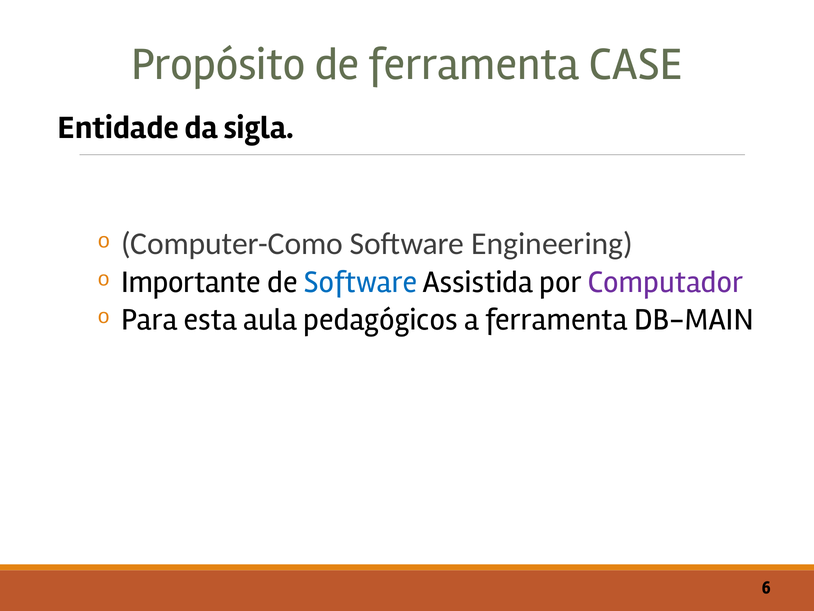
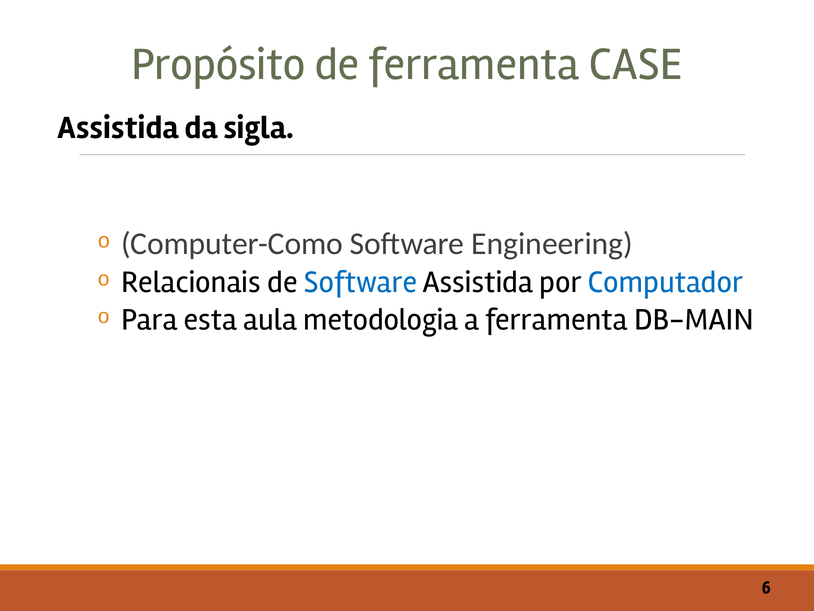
Entidade: Entidade -> Assistida (118, 128)
Importante: Importante -> Relacionais (191, 282)
Computador colour: purple -> blue (665, 282)
pedagógicos: pedagógicos -> metodologia (381, 319)
